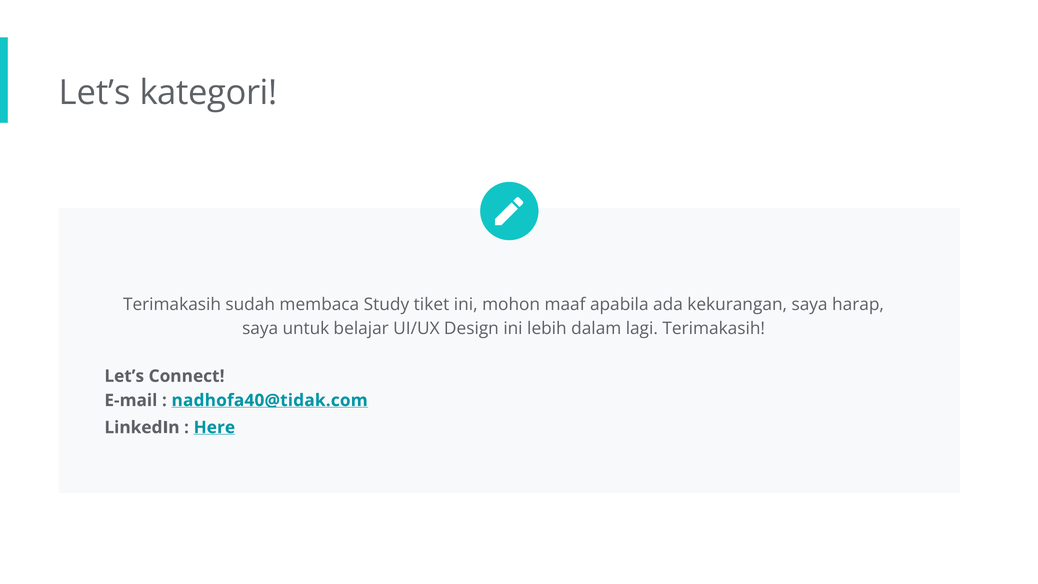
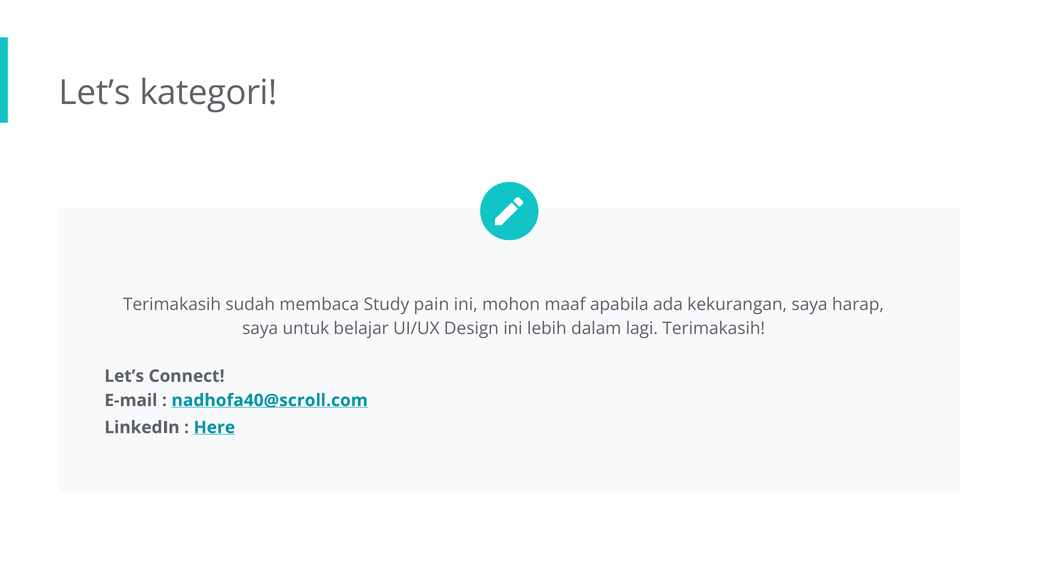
tiket: tiket -> pain (431, 304)
nadhofa40@tidak.com: nadhofa40@tidak.com -> nadhofa40@scroll.com (270, 400)
